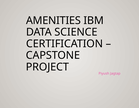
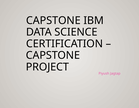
AMENITIES: AMENITIES -> CAPSTONE (53, 20)
